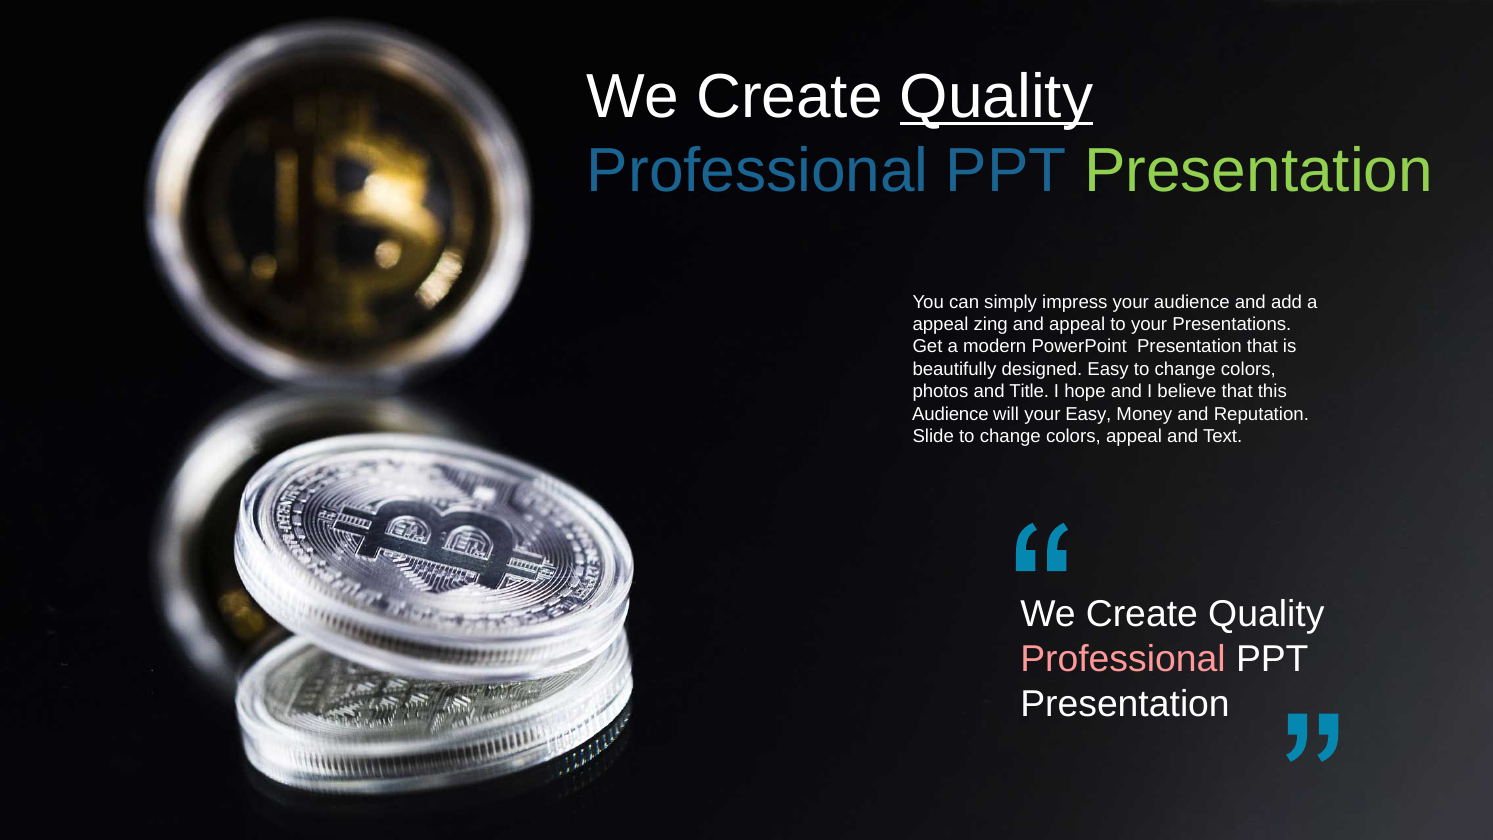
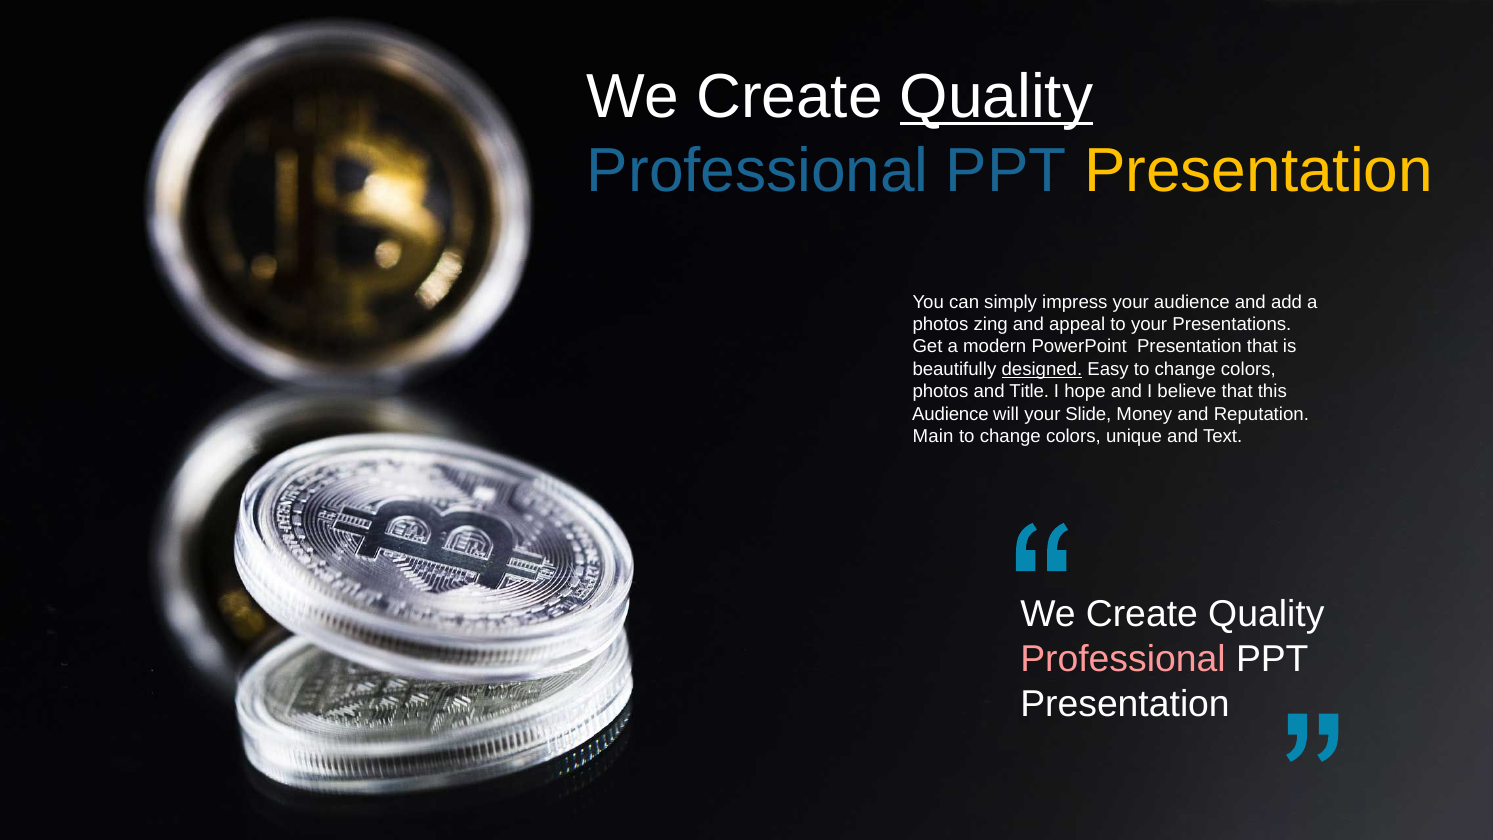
Presentation colour: light green -> yellow (1259, 171)
appeal: appeal -> photos (940, 324)
designed underline: none -> present (1042, 369)
your Easy: Easy -> Slide (1088, 414)
Slide: Slide -> Main (933, 436)
colors appeal: appeal -> unique (1134, 436)
